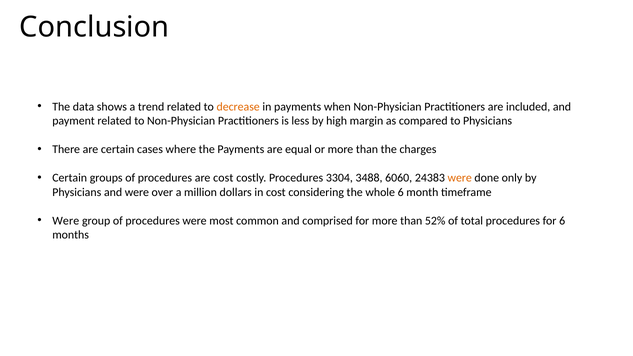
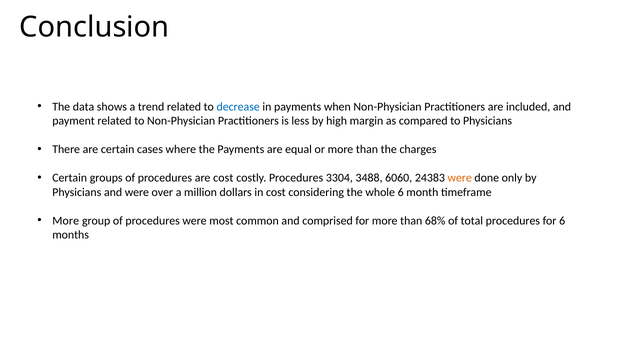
decrease colour: orange -> blue (238, 107)
Were: Were -> More (66, 221)
52%: 52% -> 68% (435, 221)
